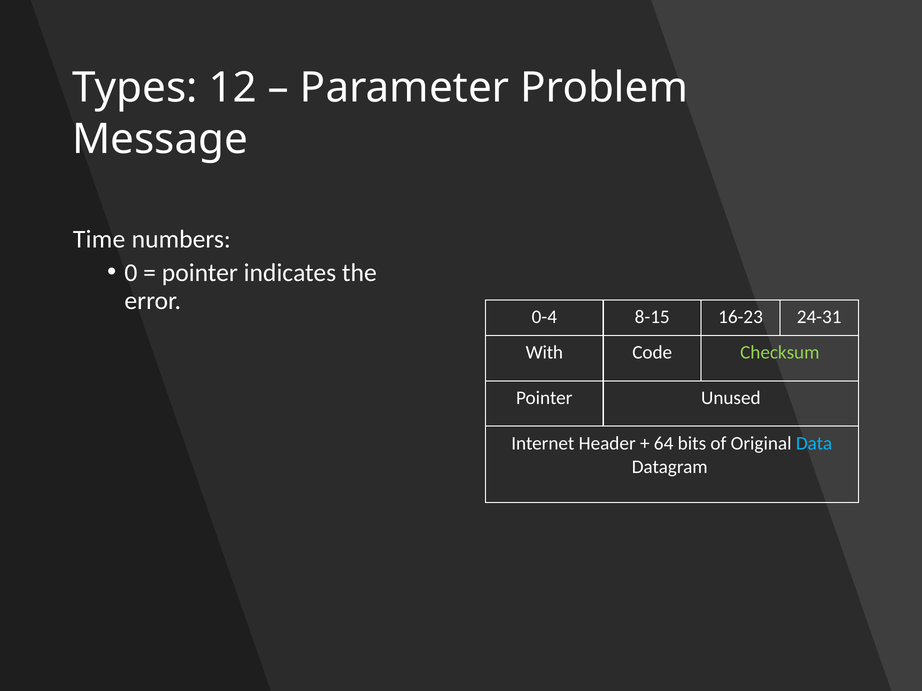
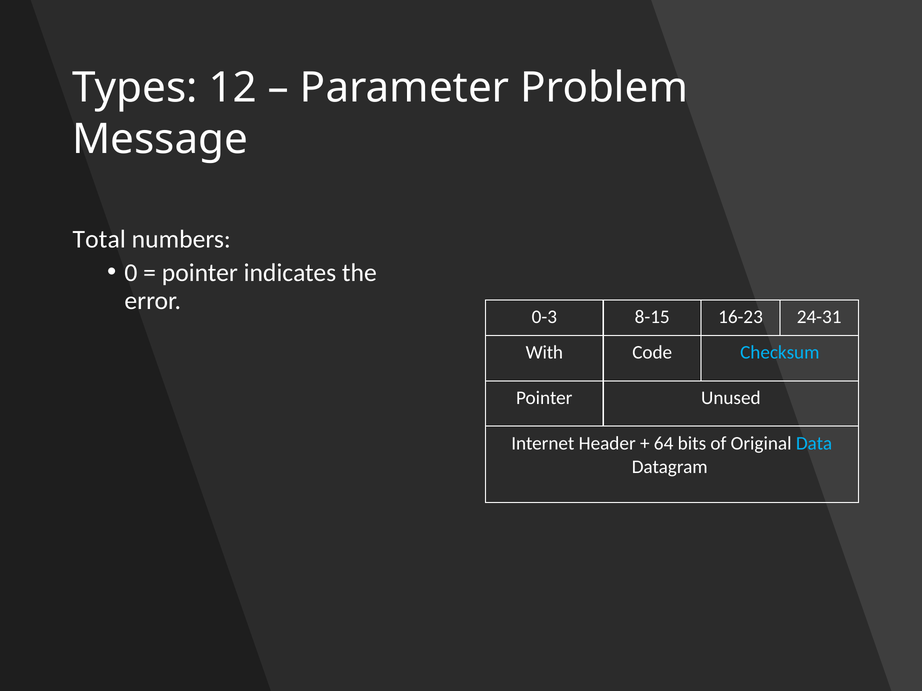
Time: Time -> Total (99, 240)
0-4: 0-4 -> 0-3 (544, 317)
Checksum colour: light green -> light blue (780, 353)
